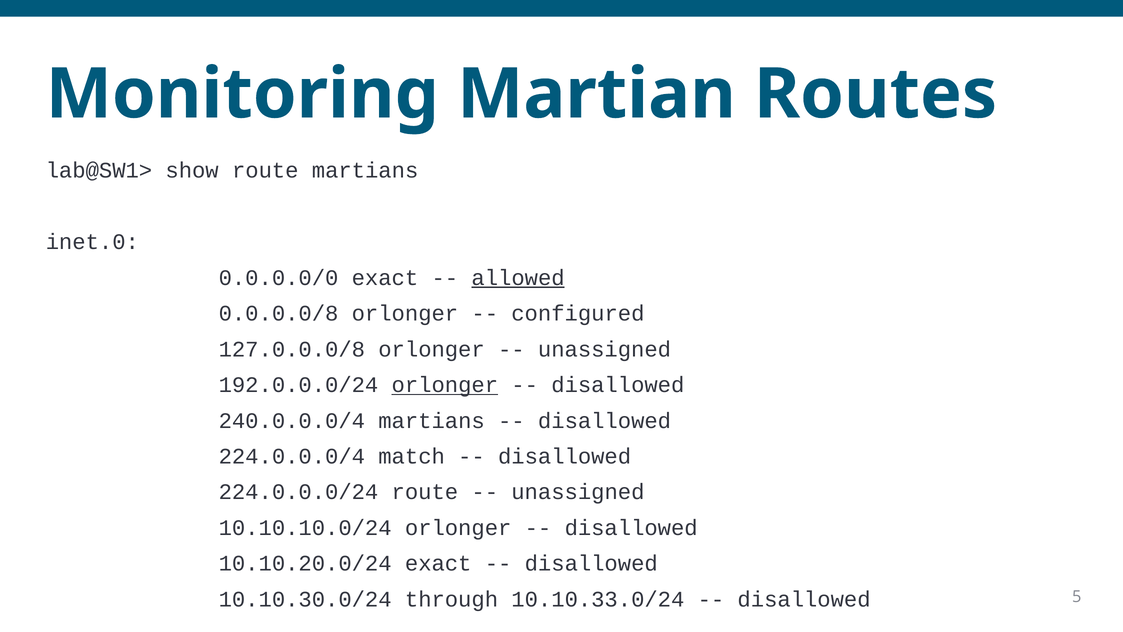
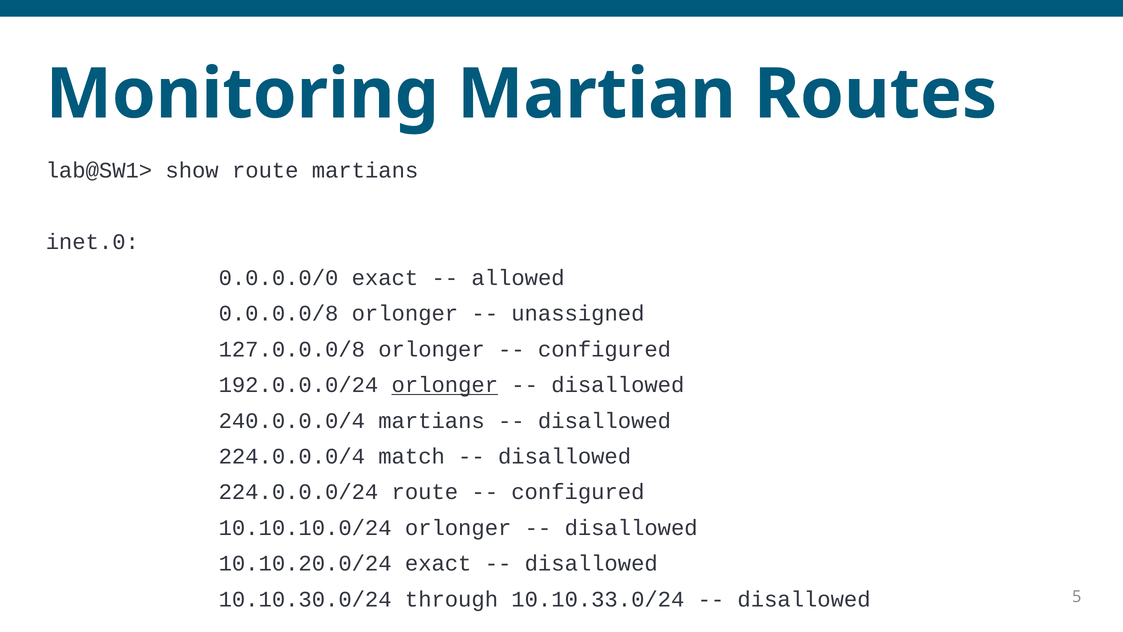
allowed underline: present -> none (518, 278)
configured: configured -> unassigned (578, 313)
unassigned: unassigned -> configured (604, 349)
unassigned: unassigned -> configured (578, 492)
